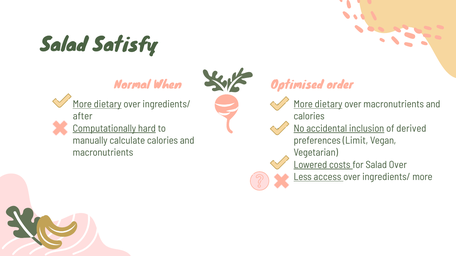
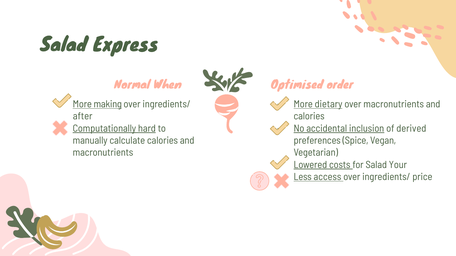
Satisfy: Satisfy -> Express (126, 44)
dietary: dietary -> making (108, 104)
Limit: Limit -> Spice (355, 141)
Salad Over: Over -> Your (398, 165)
ingredients/ more: more -> price (422, 177)
